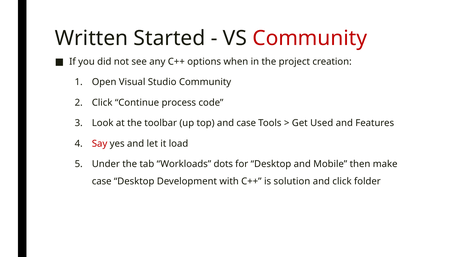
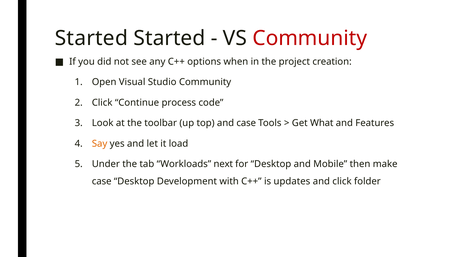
Written: Written -> Started (91, 38)
Used: Used -> What (322, 123)
Say colour: red -> orange (100, 144)
dots: dots -> next (223, 164)
solution: solution -> updates (292, 181)
